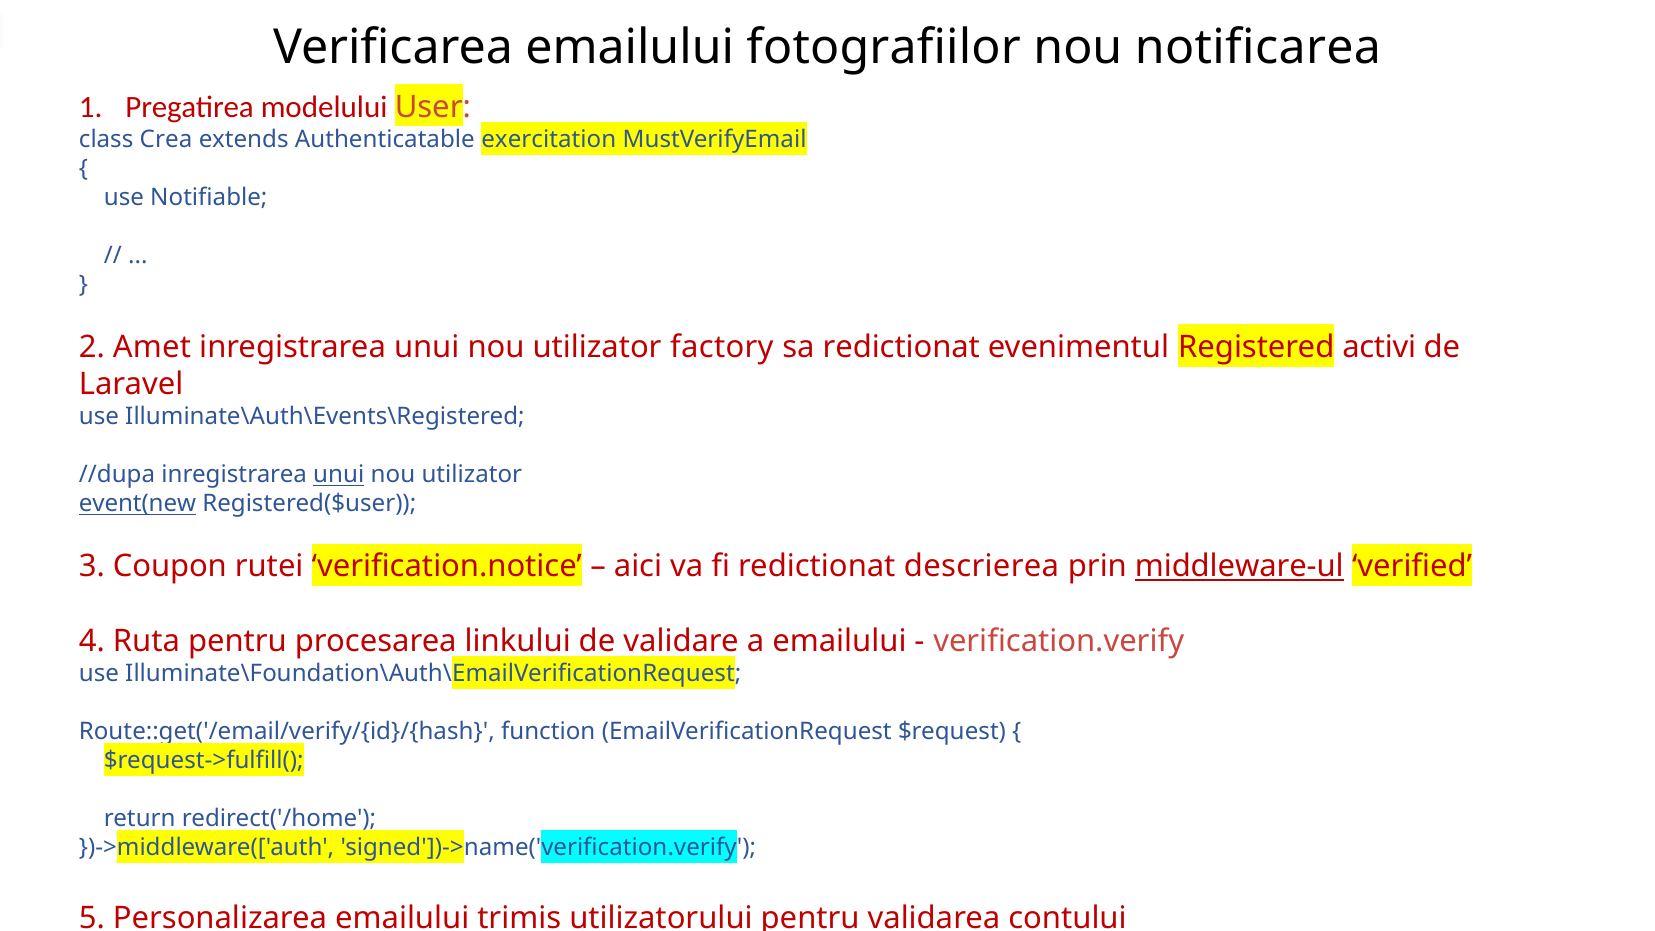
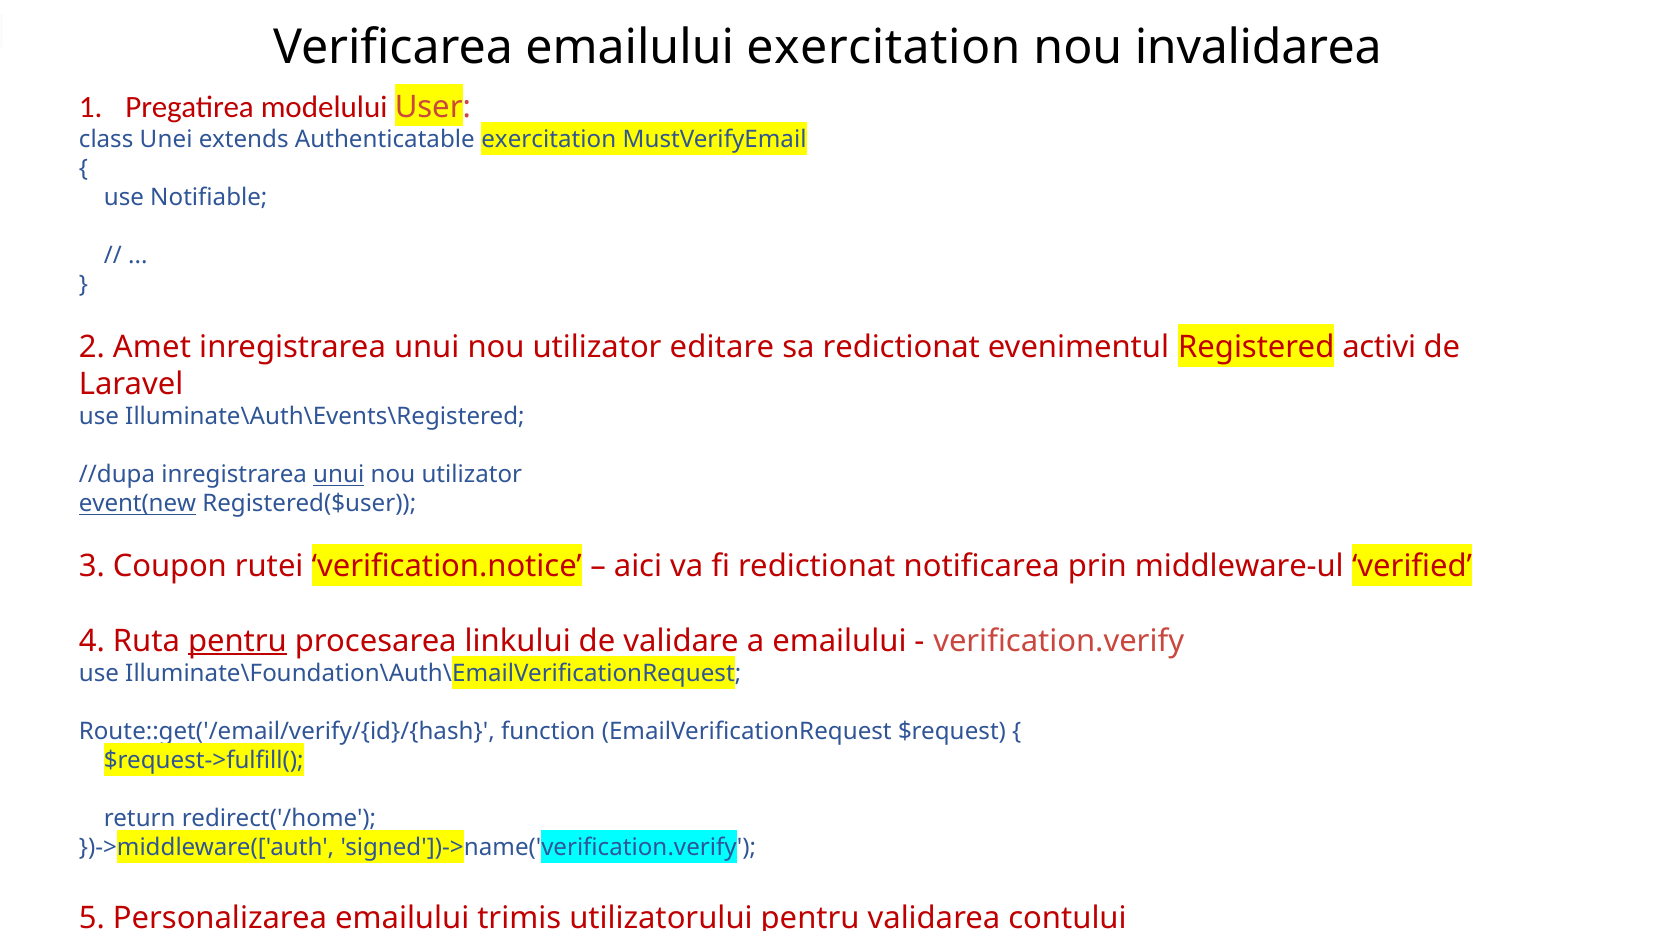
emailului fotografiilor: fotografiilor -> exercitation (883, 47)
notificarea: notificarea -> invalidarea (1258, 47)
Crea: Crea -> Unei (166, 140)
factory: factory -> editare (722, 347)
descrierea: descrierea -> notificarea (982, 566)
middleware-ul underline: present -> none (1239, 566)
pentru underline: none -> present (237, 641)
